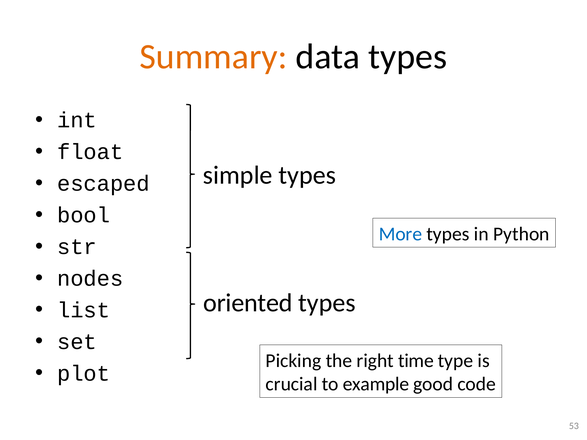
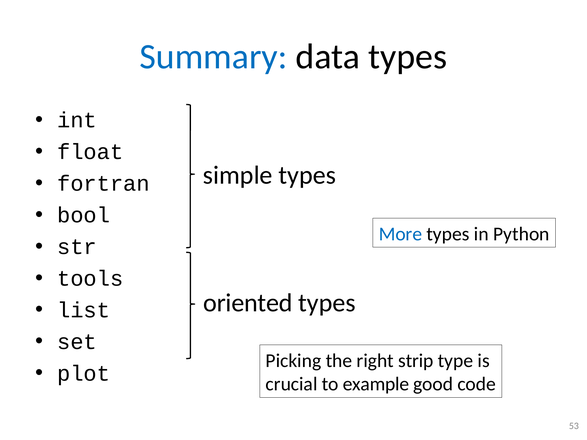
Summary colour: orange -> blue (213, 57)
escaped: escaped -> fortran (103, 184)
nodes: nodes -> tools (90, 279)
time: time -> strip (416, 361)
